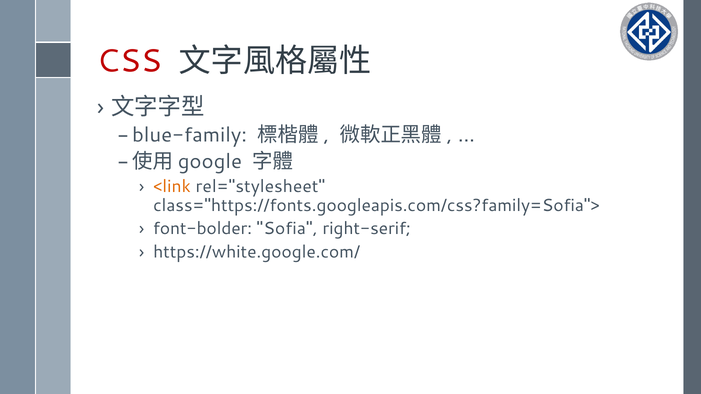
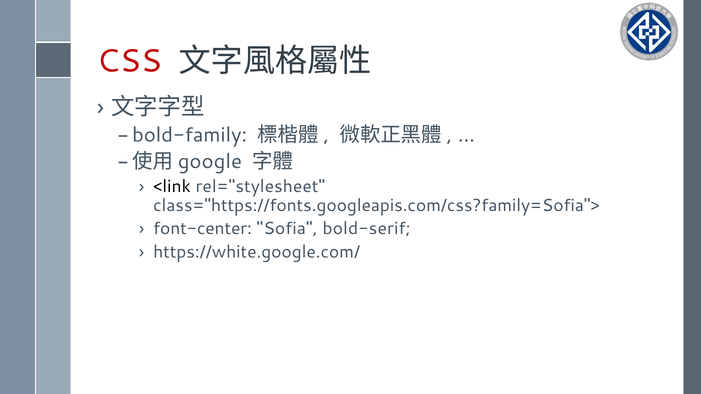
blue-family: blue-family -> bold-family (190, 135)
<link colour: orange -> black (172, 187)
font-bolder: font-bolder -> font-center (203, 229)
right-serif: right-serif -> bold-serif (366, 229)
